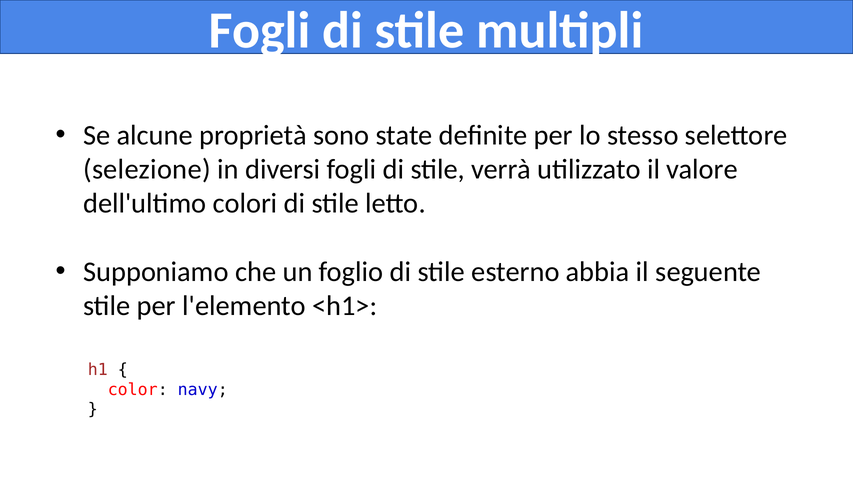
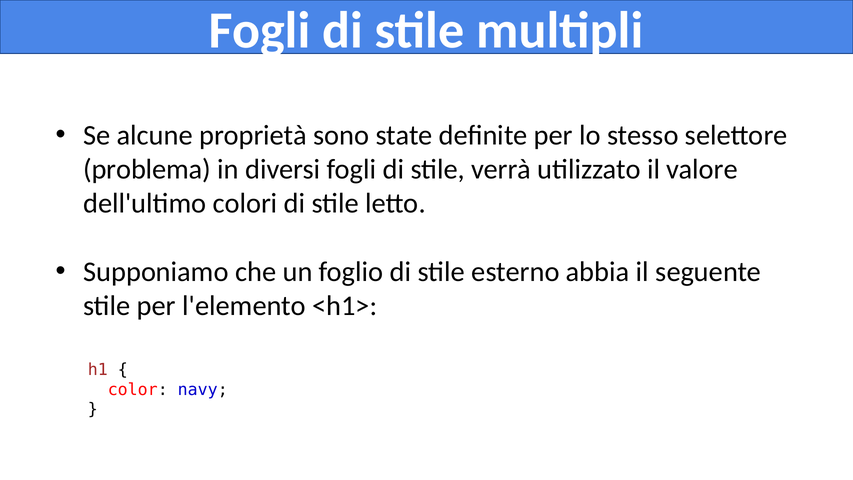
selezione: selezione -> problema (147, 169)
